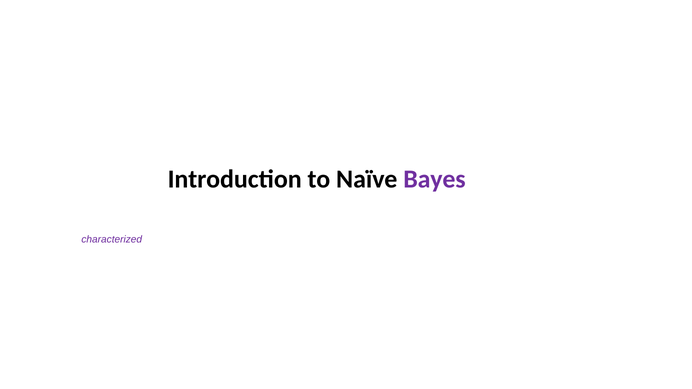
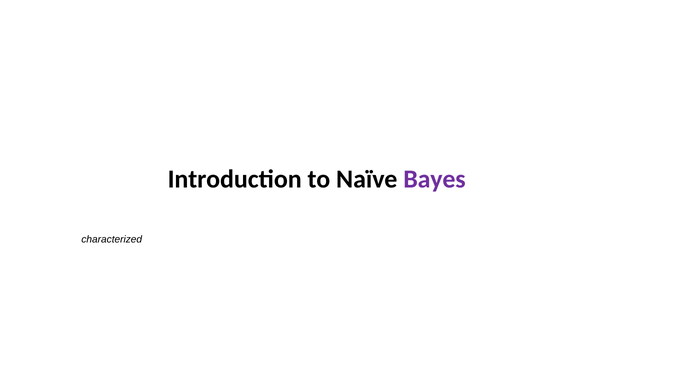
characterized colour: purple -> black (112, 240)
